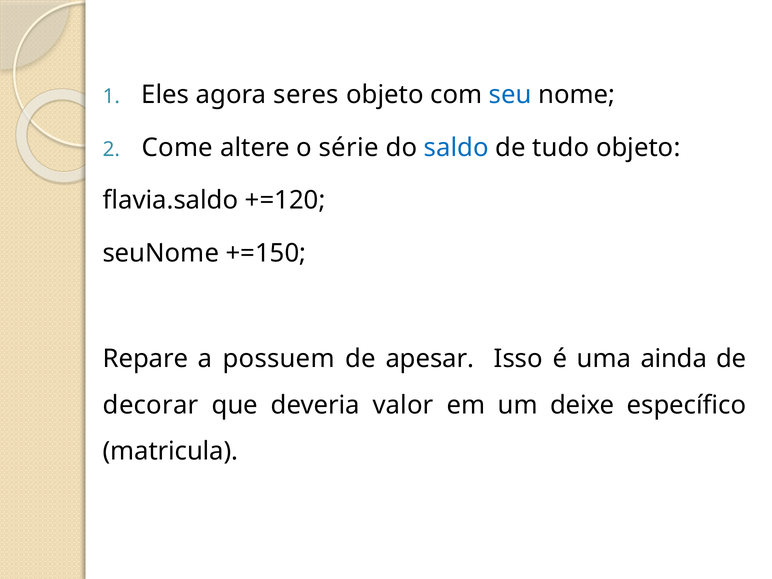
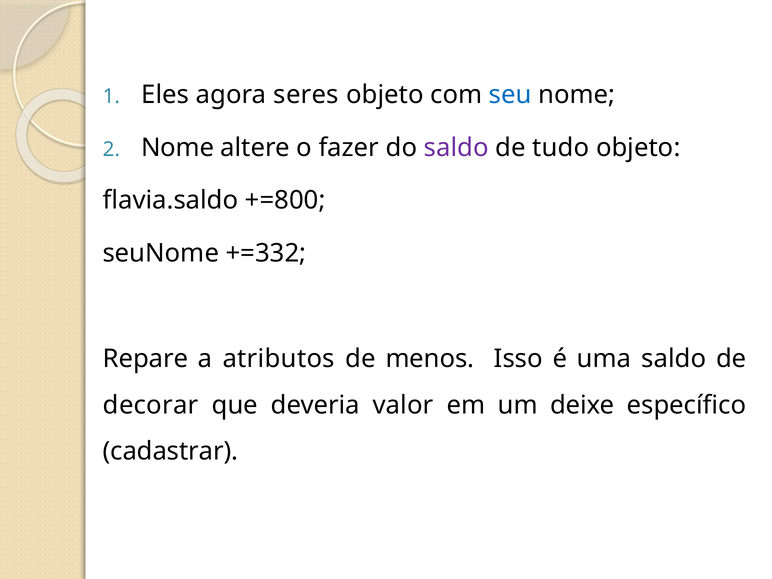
Come: Come -> Nome (178, 148)
série: série -> fazer (349, 148)
saldo colour: blue -> purple (456, 148)
+=120: +=120 -> +=800 (285, 200)
+=150: +=150 -> +=332 (266, 253)
possuem: possuem -> atributos (279, 359)
apesar: apesar -> menos (430, 359)
uma ainda: ainda -> saldo (674, 359)
matricula: matricula -> cadastrar (170, 451)
